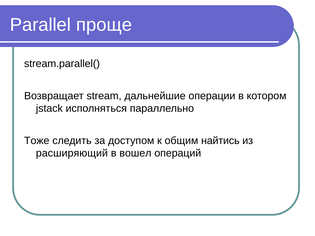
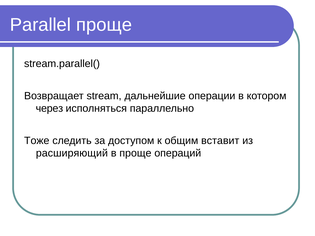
jstack: jstack -> через (49, 109)
найтись: найтись -> вставит (220, 141)
в вошел: вошел -> проще (135, 153)
